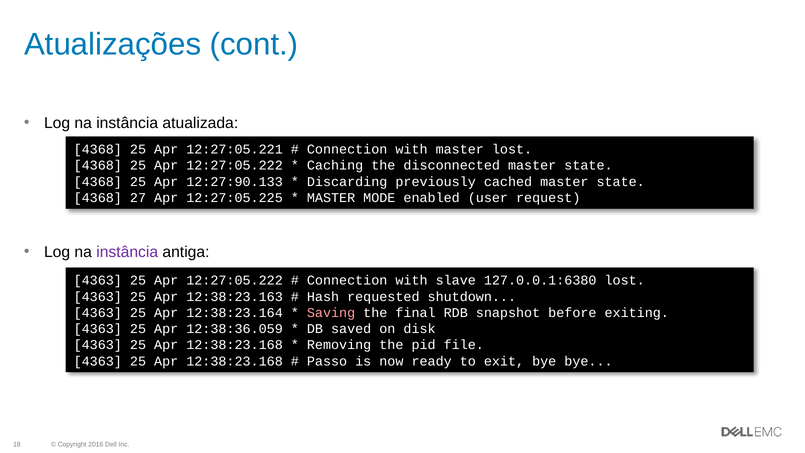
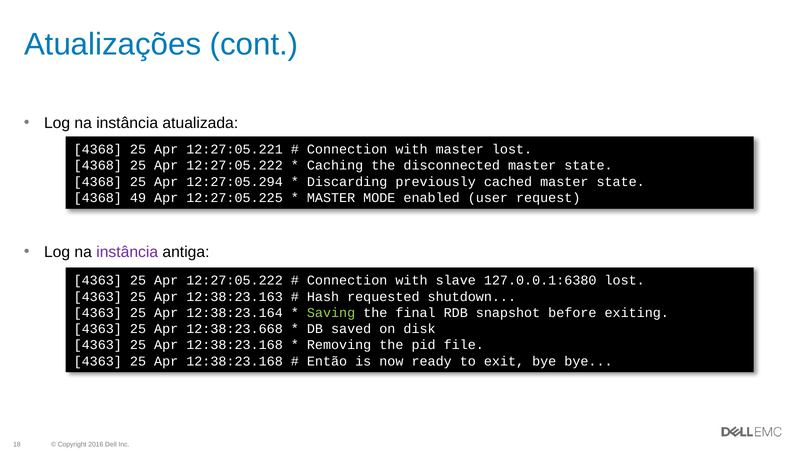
12:27:90.133: 12:27:90.133 -> 12:27:05.294 (235, 182)
27: 27 -> 49 (138, 198)
Saving colour: pink -> light green (331, 313)
12:38:36.059: 12:38:36.059 -> 12:38:23.668 (235, 329)
Passo: Passo -> Então (327, 361)
